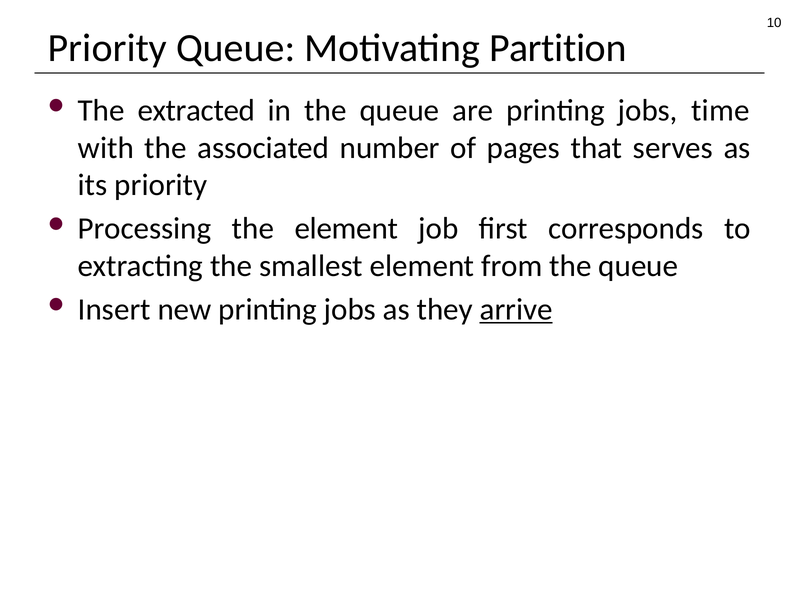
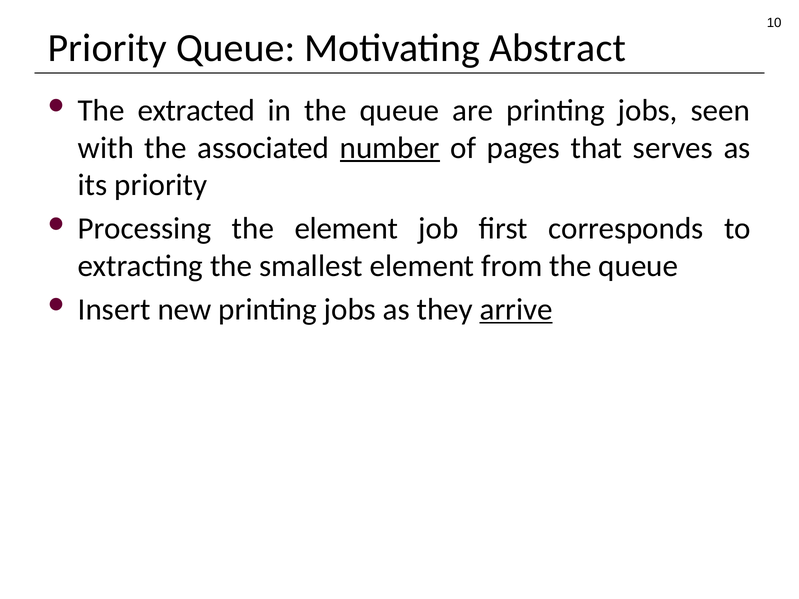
Partition: Partition -> Abstract (557, 48)
time: time -> seen (720, 111)
number underline: none -> present (390, 148)
